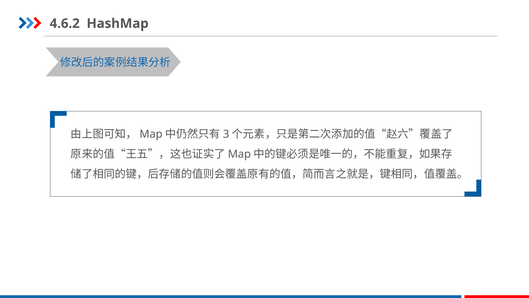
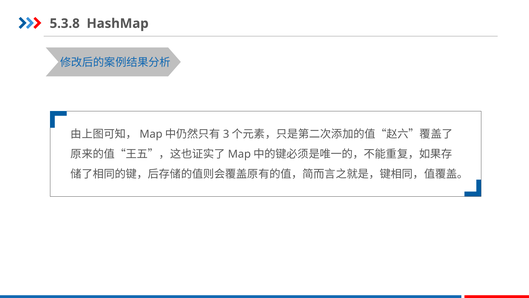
4.6.2: 4.6.2 -> 5.3.8 (65, 23)
